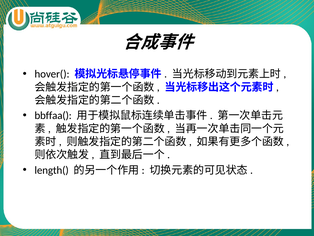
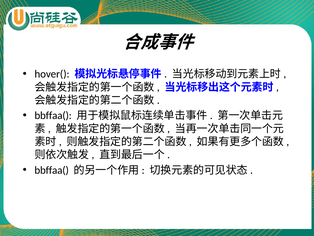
length(: length( -> bbffaa( (52, 170)
